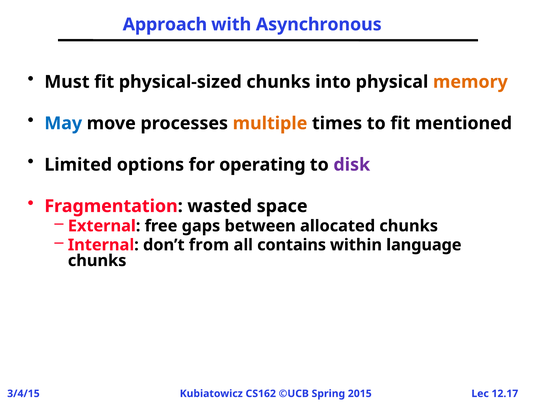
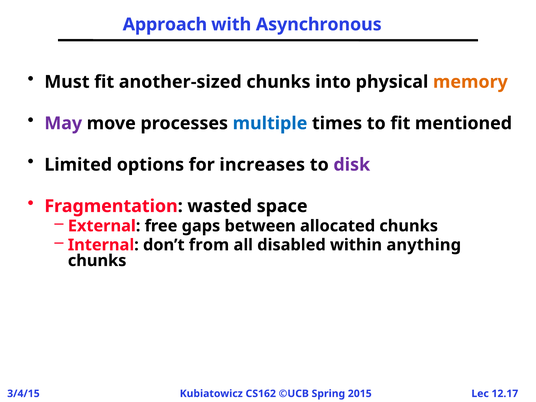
physical-sized: physical-sized -> another-sized (180, 82)
May colour: blue -> purple (63, 123)
multiple colour: orange -> blue (270, 123)
operating: operating -> increases (262, 165)
contains: contains -> disabled (292, 245)
language: language -> anything (424, 245)
